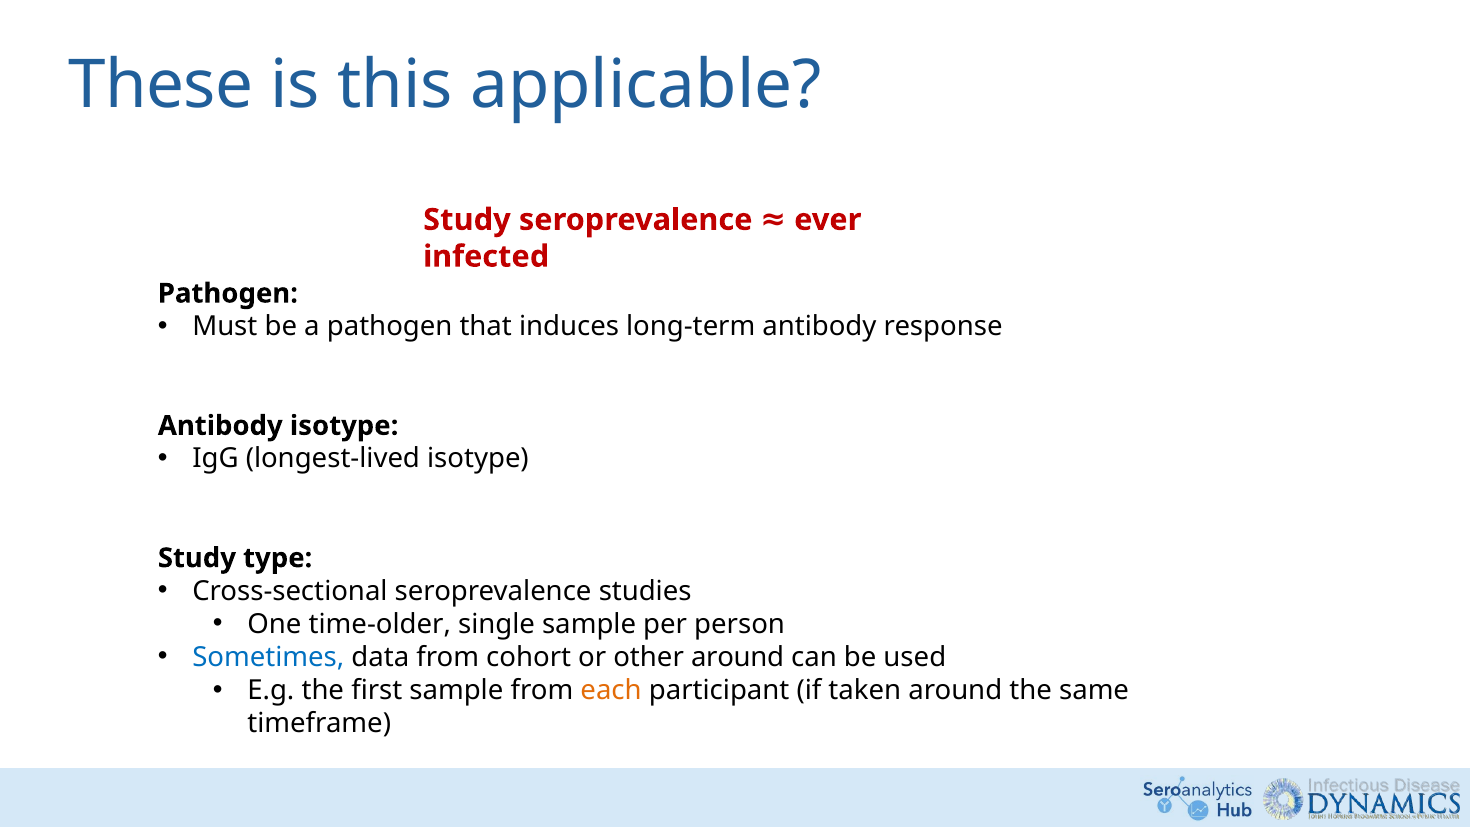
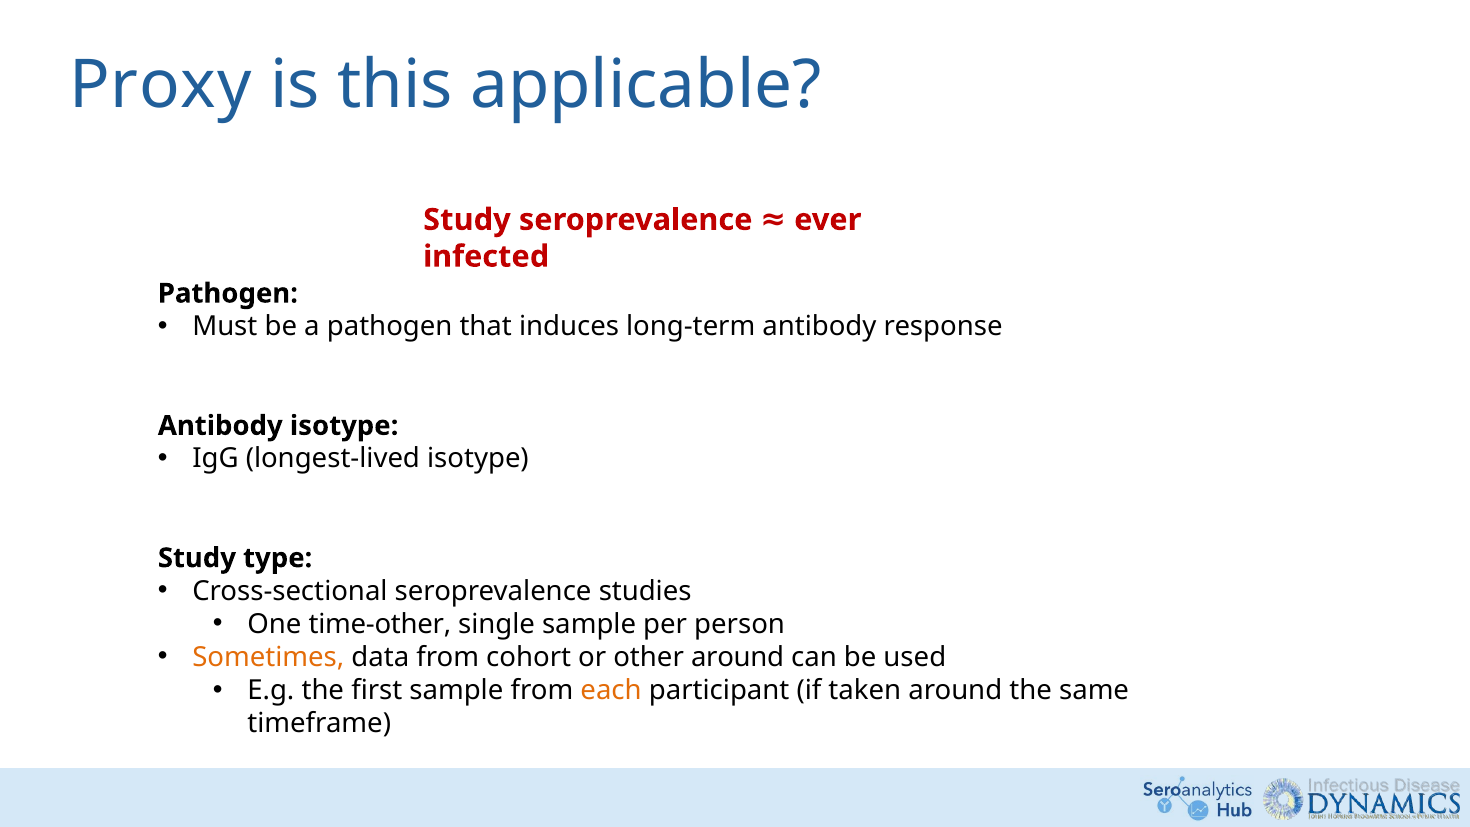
These: These -> Proxy (160, 85)
time-older: time-older -> time-other (380, 624)
Sometimes colour: blue -> orange (268, 657)
